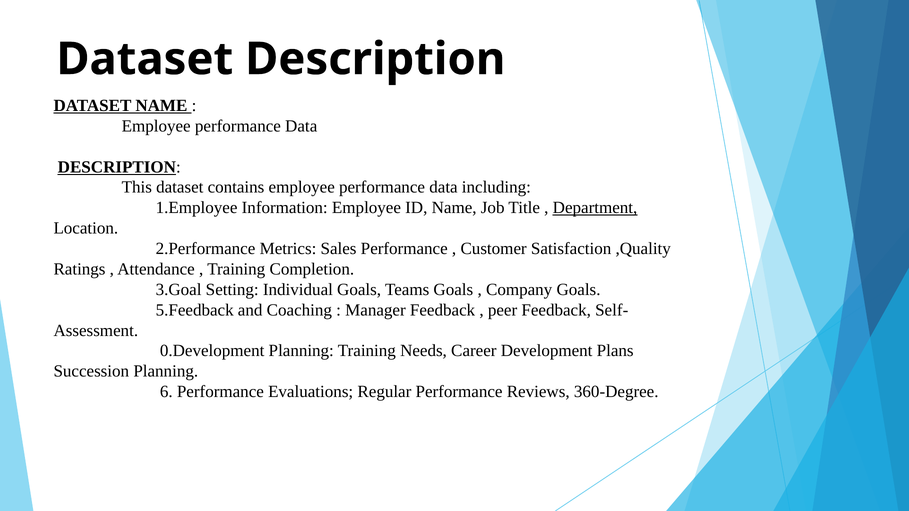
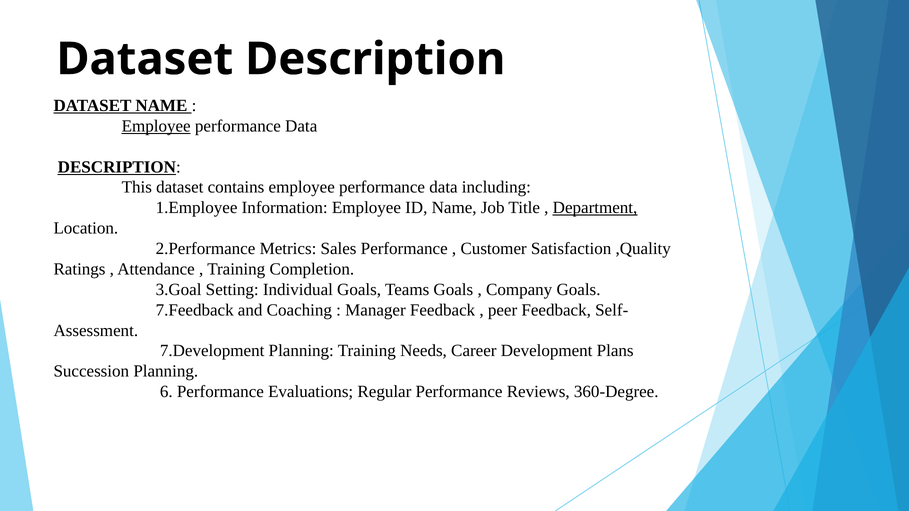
Employee underline: none -> present (156, 126)
5.Feedback: 5.Feedback -> 7.Feedback (195, 310)
0.Development: 0.Development -> 7.Development (212, 351)
